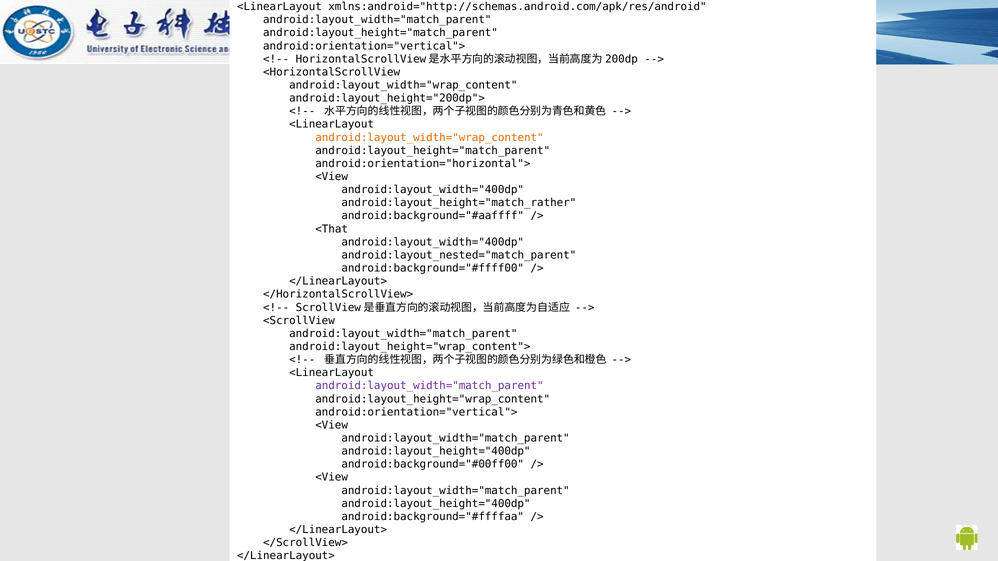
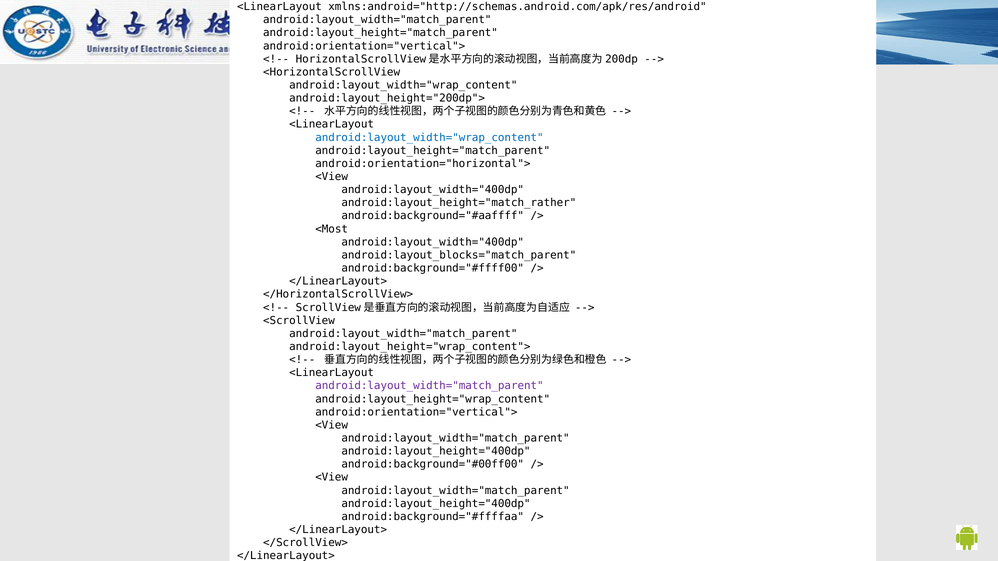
android:layout_width="wrap_content colour: orange -> blue (429, 138)
<That: <That -> <Most (332, 229)
android:layout_nested="match_parent: android:layout_nested="match_parent -> android:layout_blocks="match_parent (459, 255)
